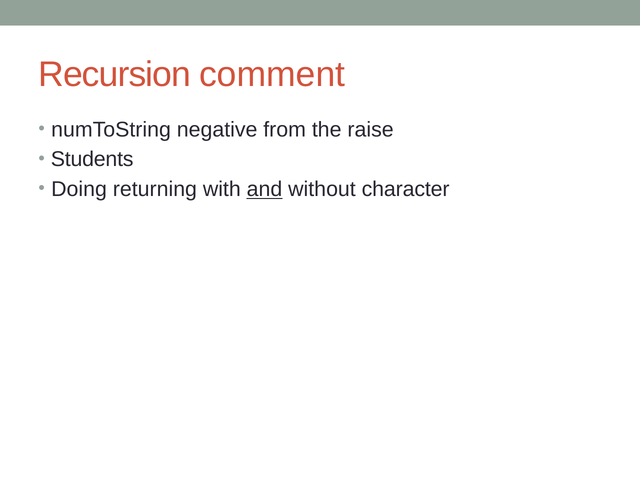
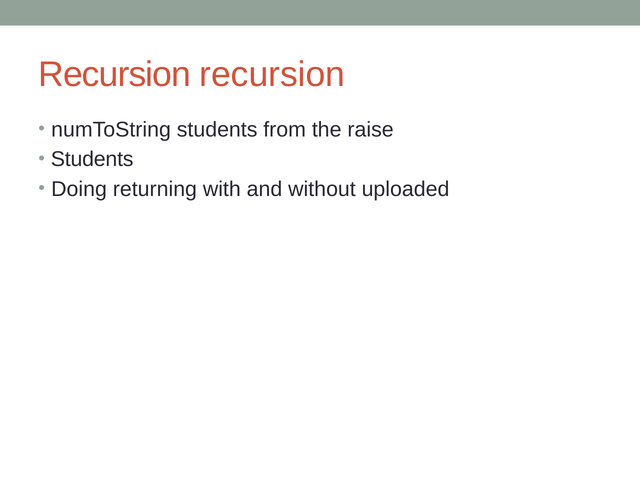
Recursion comment: comment -> recursion (272, 74)
numToString negative: negative -> students (217, 129)
and underline: present -> none (264, 189)
character: character -> uploaded (406, 189)
